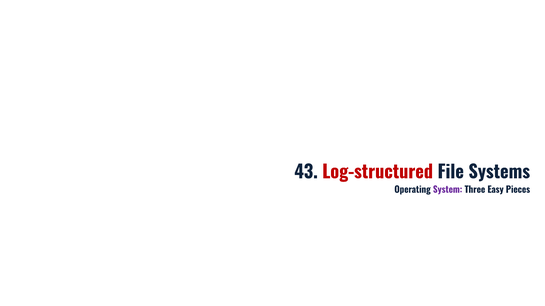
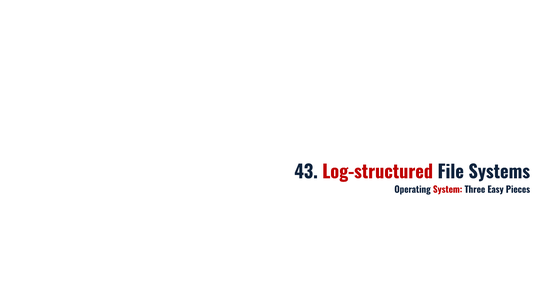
System colour: purple -> red (448, 190)
